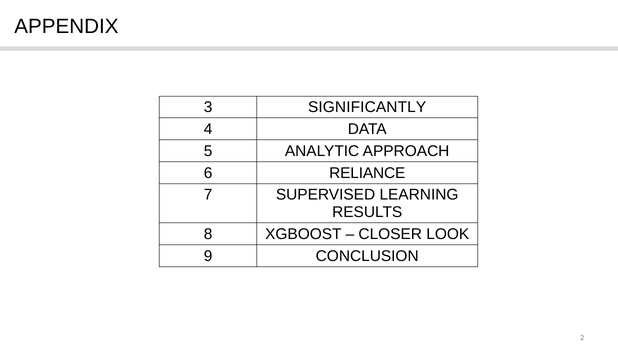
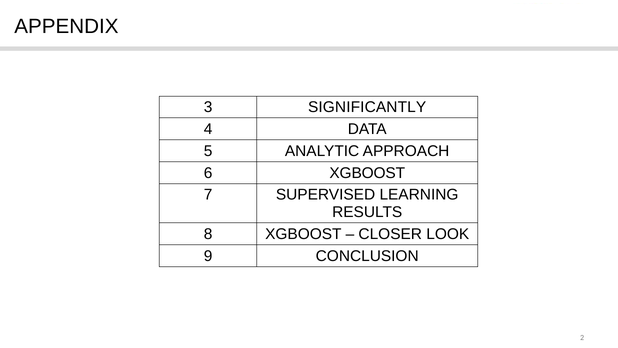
6 RELIANCE: RELIANCE -> XGBOOST (367, 173)
